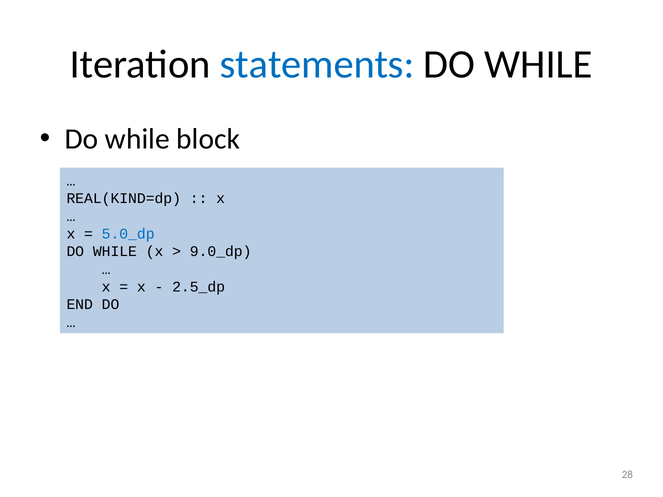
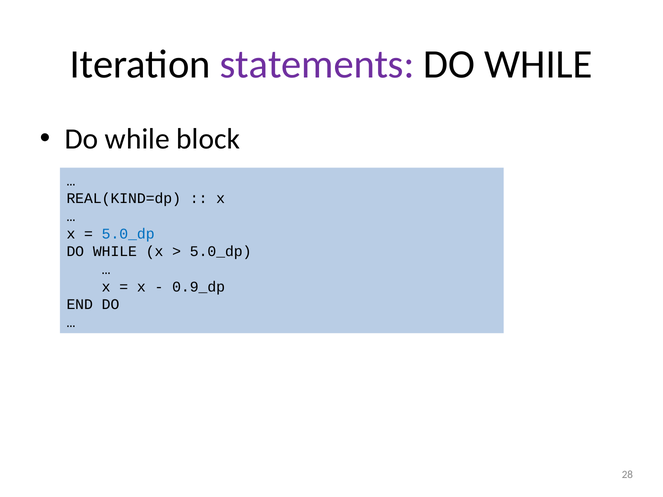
statements colour: blue -> purple (317, 64)
9.0_dp: 9.0_dp -> 5.0_dp (221, 252)
2.5_dp: 2.5_dp -> 0.9_dp (199, 287)
